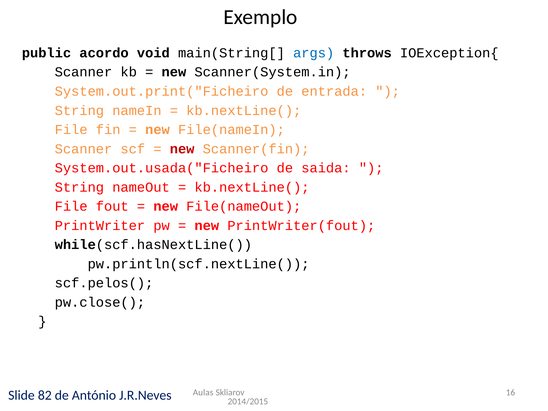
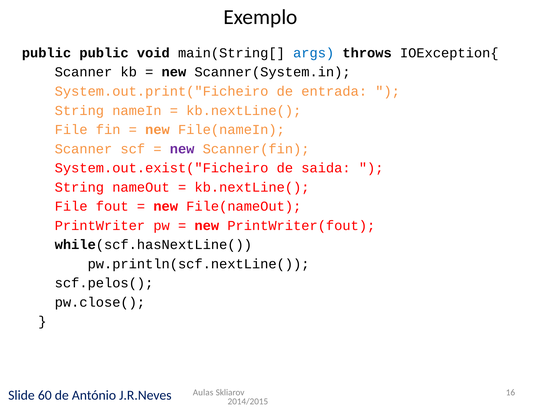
public acordo: acordo -> public (104, 53)
new colour: red -> purple (182, 149)
System.out.usada("Ficheiro: System.out.usada("Ficheiro -> System.out.exist("Ficheiro (162, 168)
82: 82 -> 60 (45, 395)
